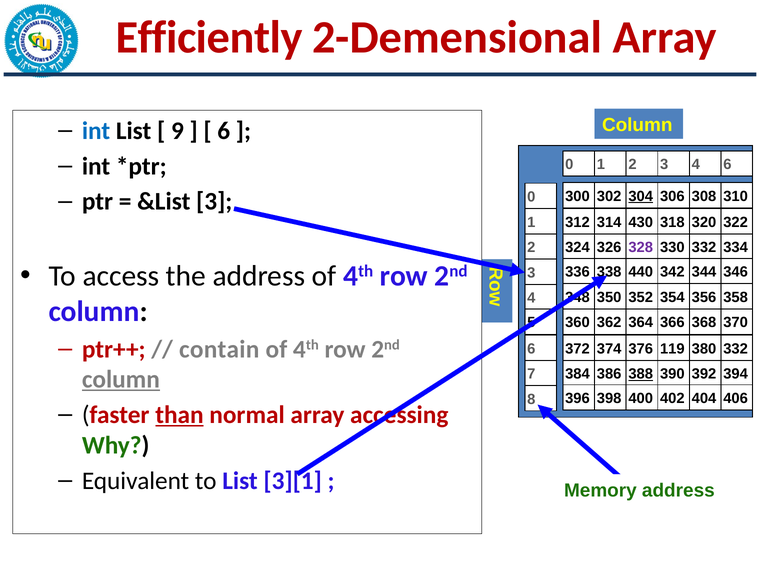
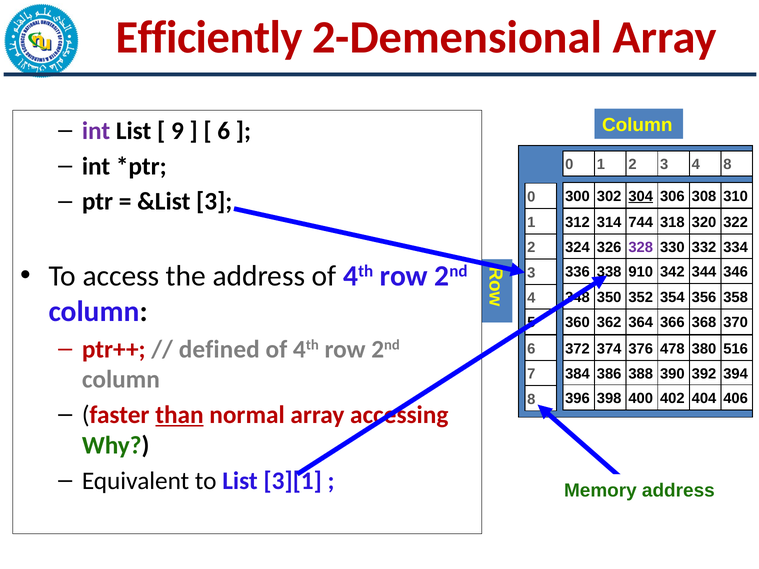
int colour: blue -> purple (96, 131)
4 6: 6 -> 8 (727, 165)
430: 430 -> 744 (641, 222)
440: 440 -> 910 (641, 272)
contain: contain -> defined (219, 349)
119: 119 -> 478 (672, 349)
380 332: 332 -> 516 (736, 349)
388 underline: present -> none (641, 374)
column underline: present -> none (121, 380)
